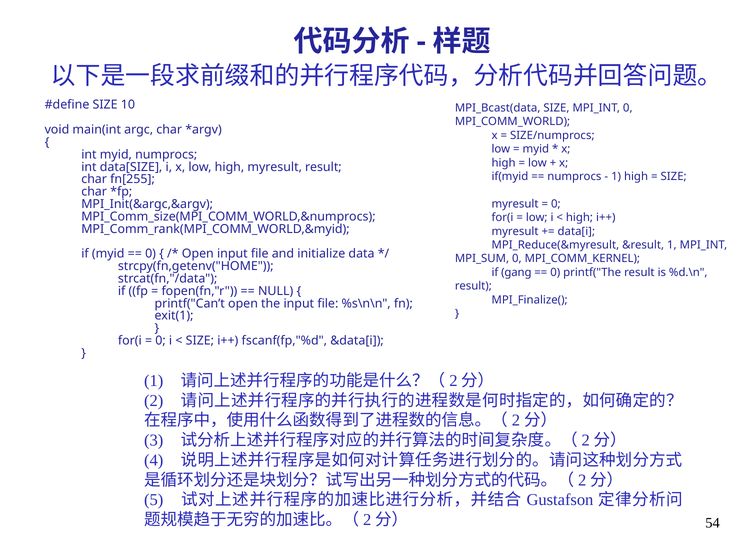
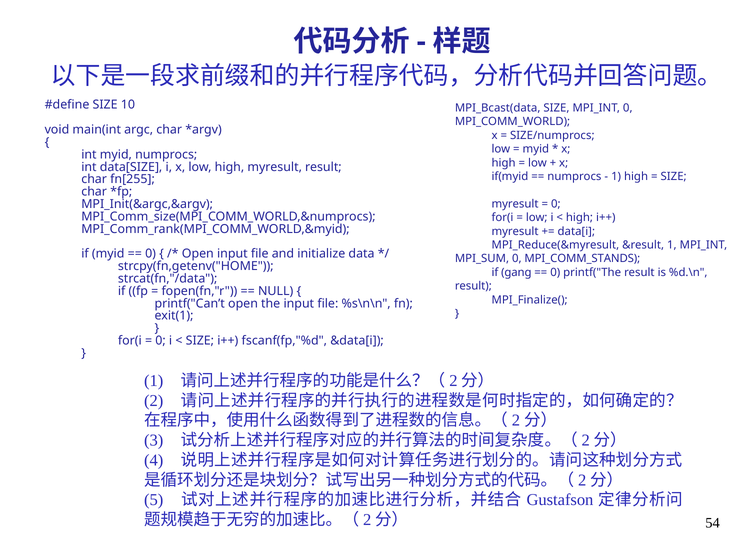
MPI_COMM_KERNEL: MPI_COMM_KERNEL -> MPI_COMM_STANDS (582, 259)
